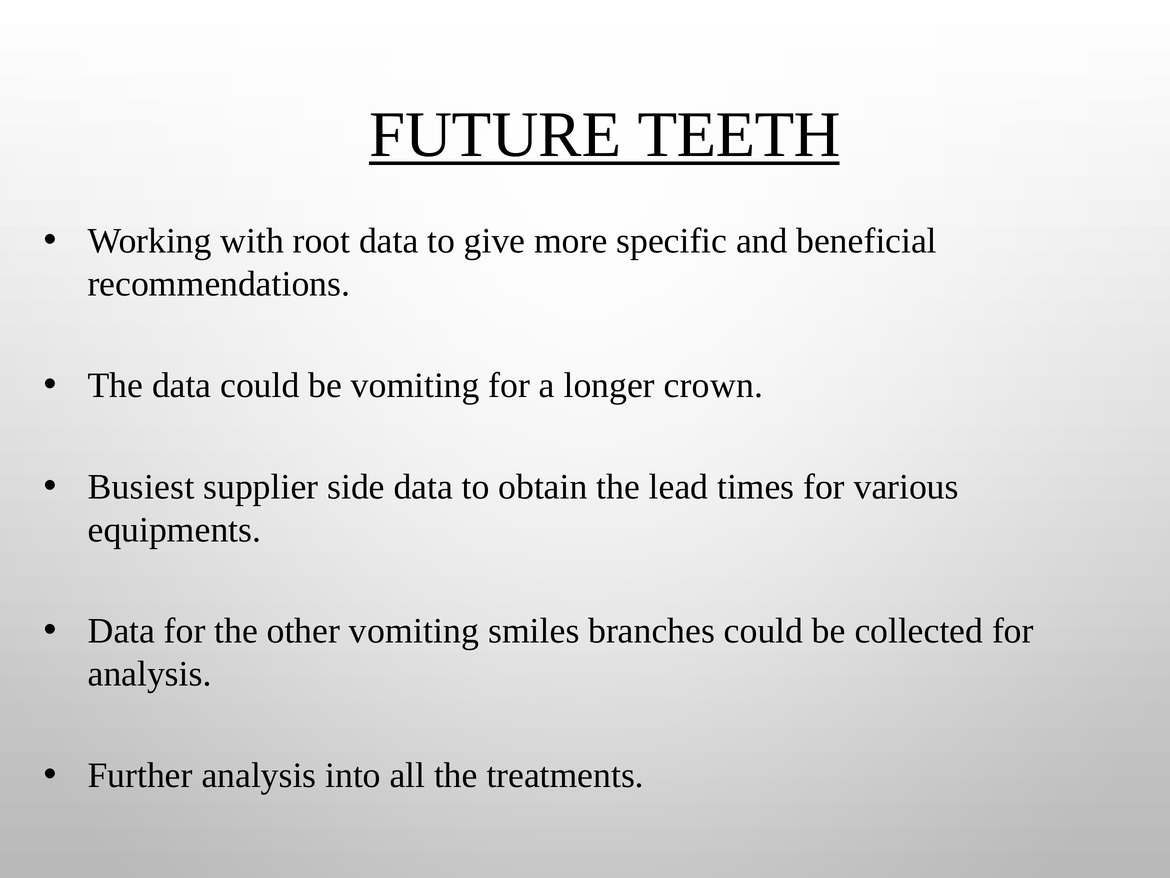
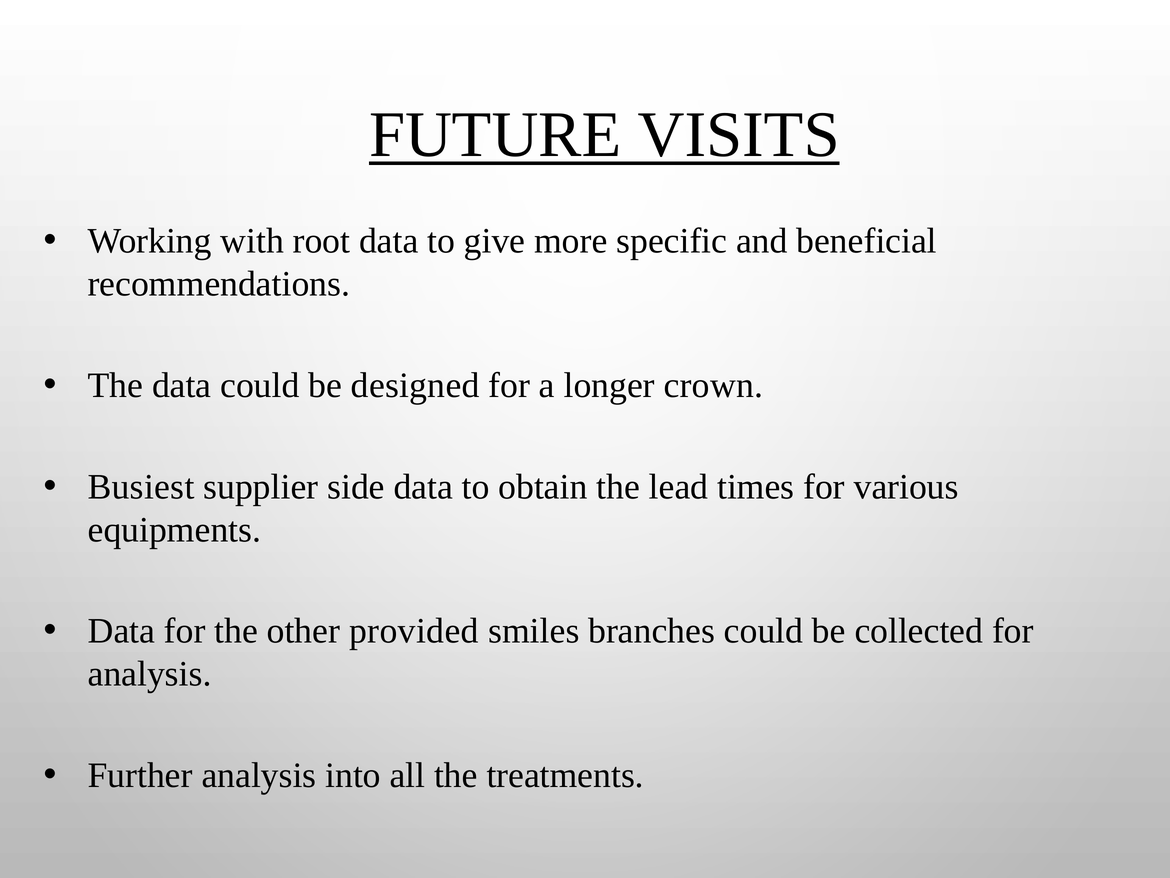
TEETH: TEETH -> VISITS (739, 135)
be vomiting: vomiting -> designed (415, 385)
other vomiting: vomiting -> provided (414, 631)
